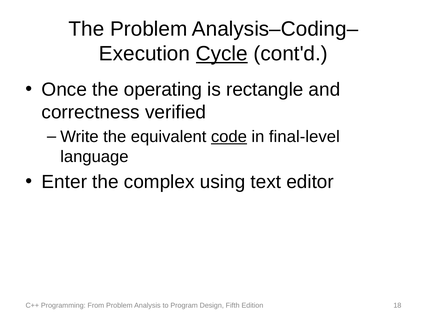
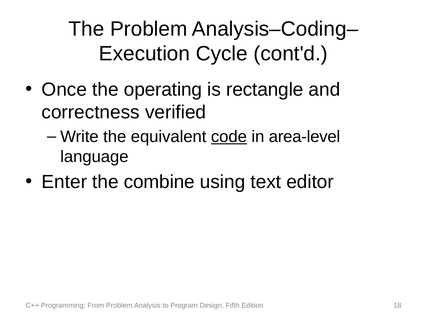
Cycle underline: present -> none (222, 54)
final-level: final-level -> area-level (305, 137)
complex: complex -> combine (159, 182)
